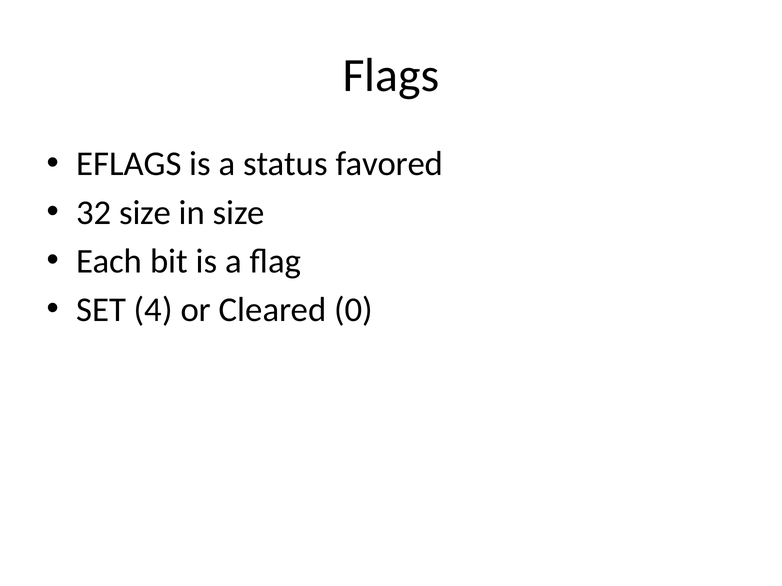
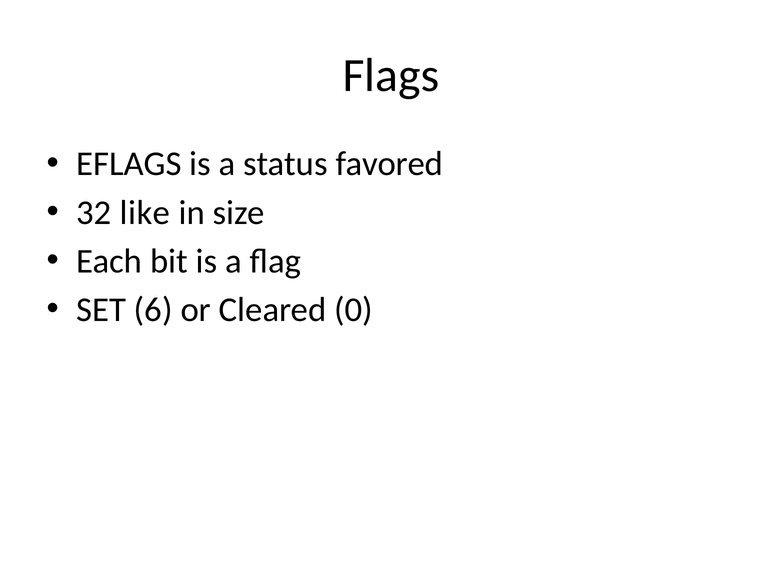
32 size: size -> like (145, 213)
4: 4 -> 6 (153, 310)
